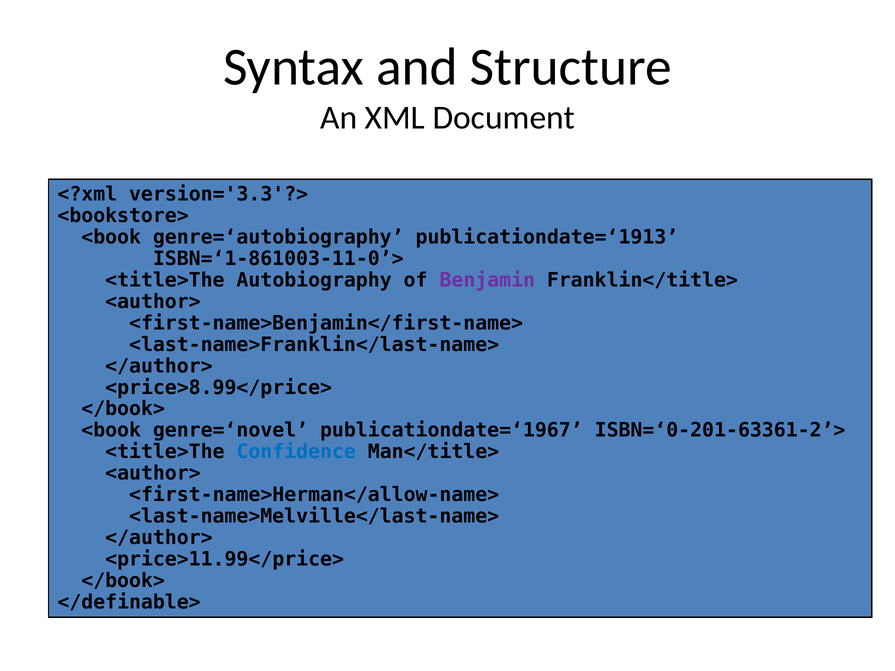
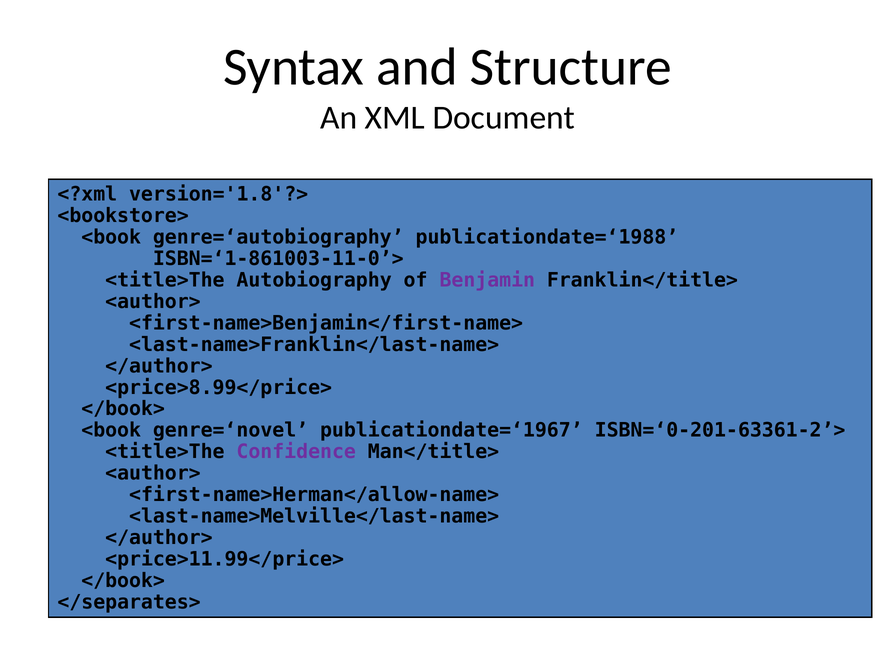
version='3.3'?>: version='3.3'?> -> version='1.8'?> (219, 195)
publicationdate=‘1913: publicationdate=‘1913 -> publicationdate=‘1988 (547, 237)
Confidence colour: blue -> purple (296, 452)
</definable>: </definable> -> </separates> (129, 602)
